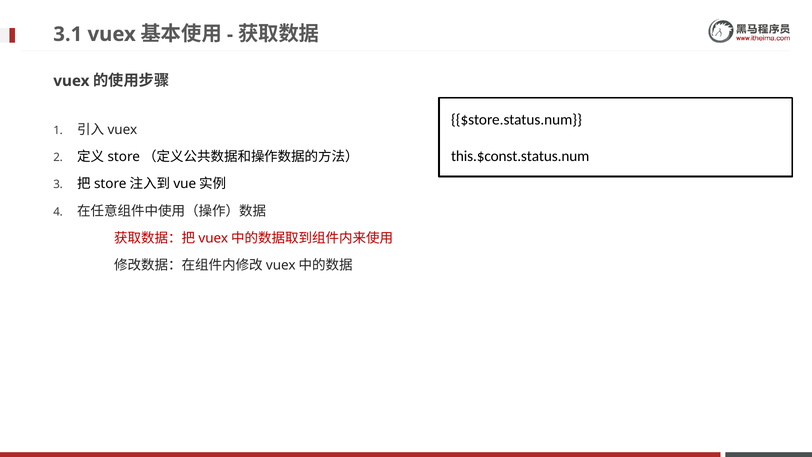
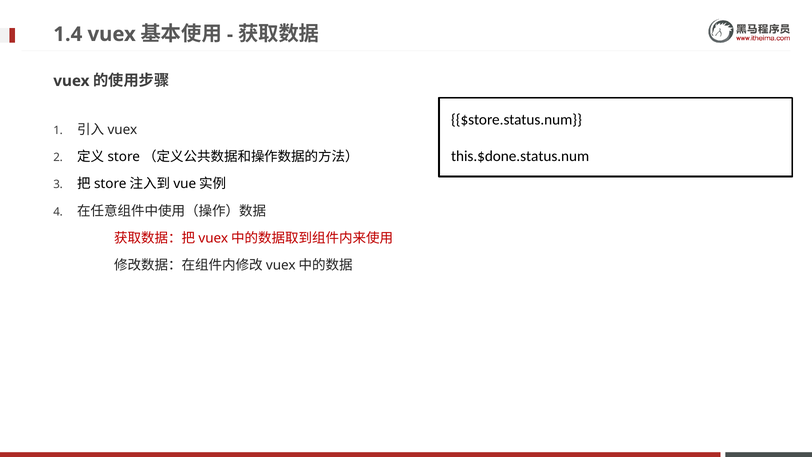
3.1: 3.1 -> 1.4 (68, 34)
this.$const.status.num: this.$const.status.num -> this.$done.status.num (520, 156)
